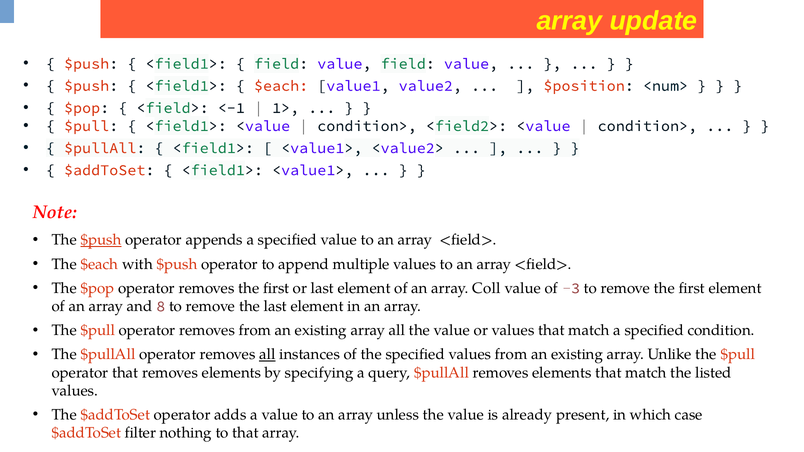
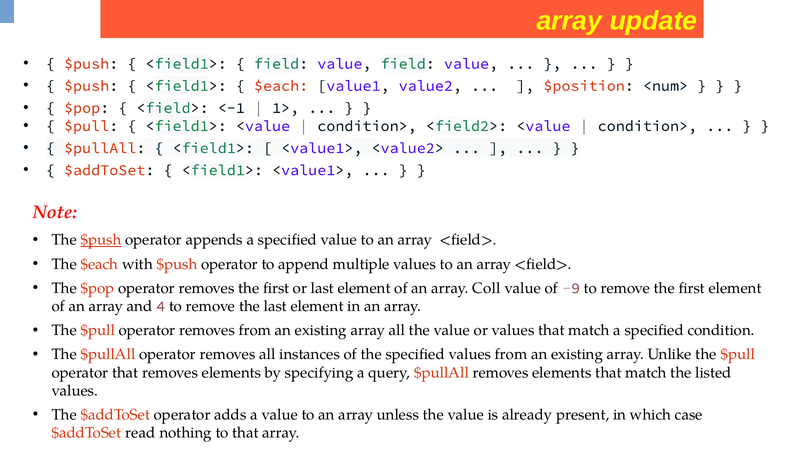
-3: -3 -> -9 (571, 288)
8: 8 -> 4 (161, 306)
all underline: present -> none (267, 355)
filter: filter -> read (140, 433)
